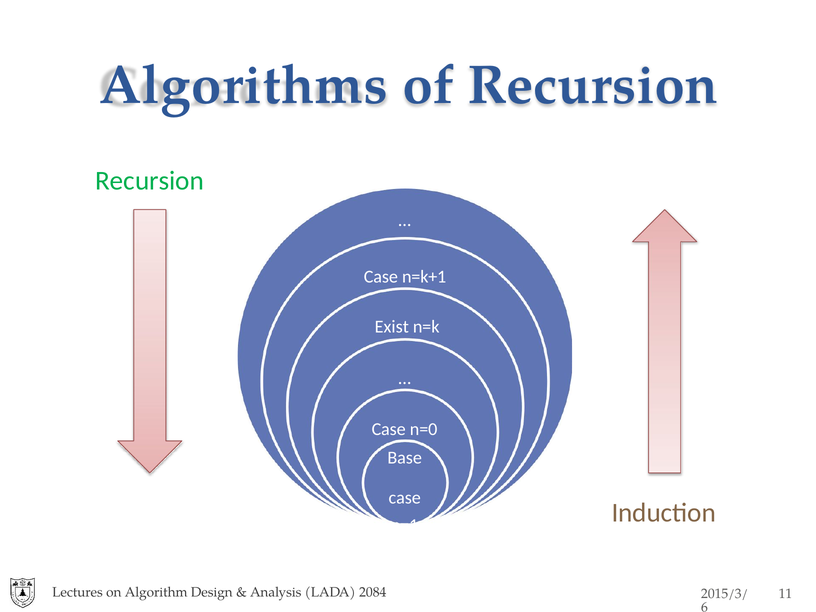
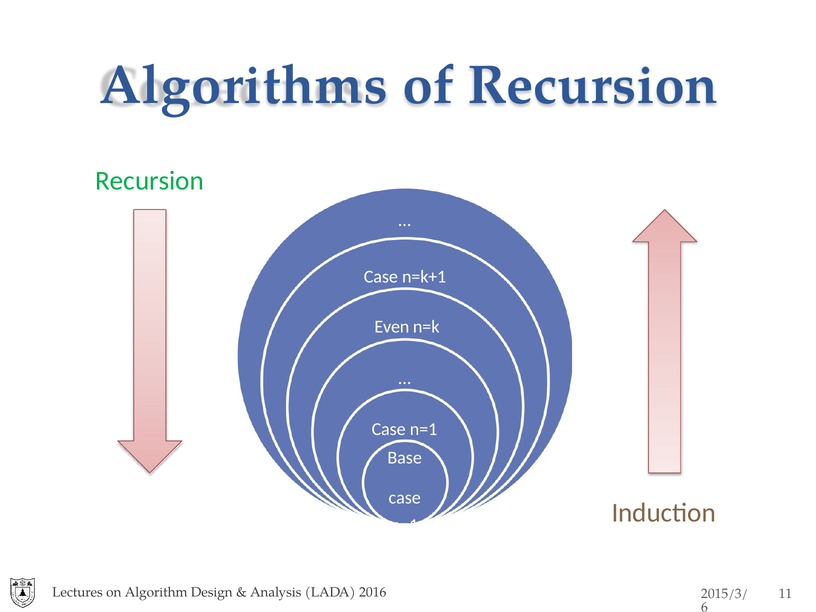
Exist: Exist -> Even (392, 327)
n=0: n=0 -> n=1 (424, 429)
2084: 2084 -> 2016 (373, 592)
